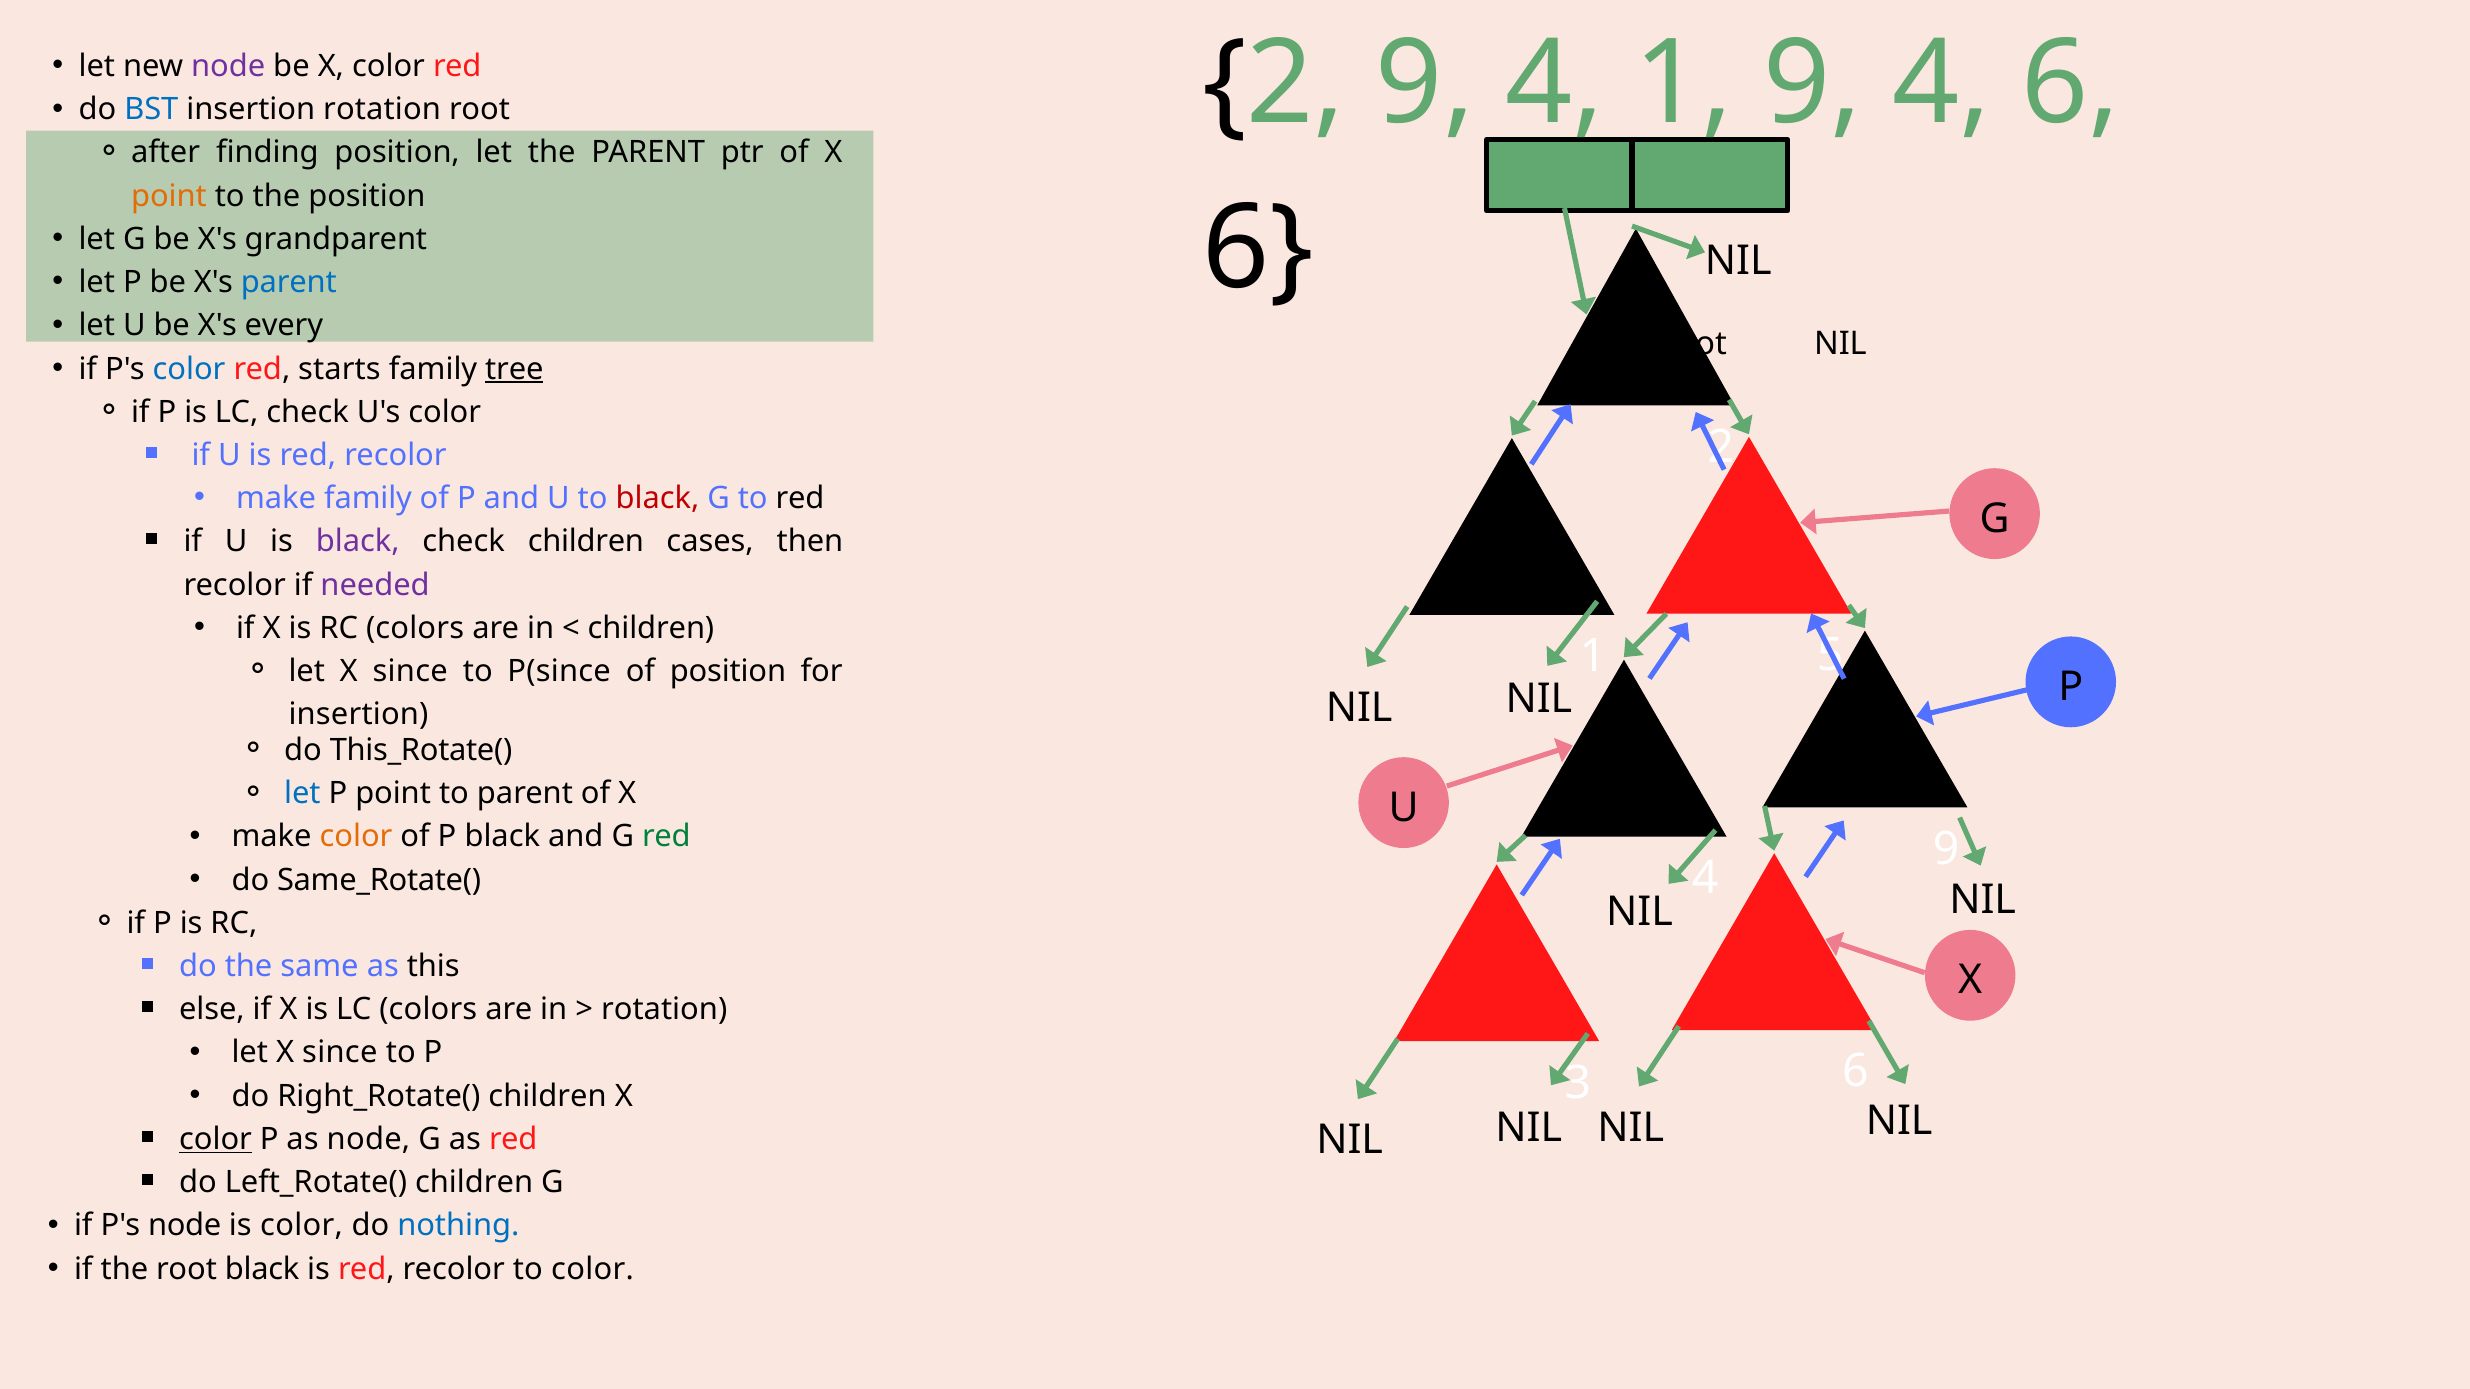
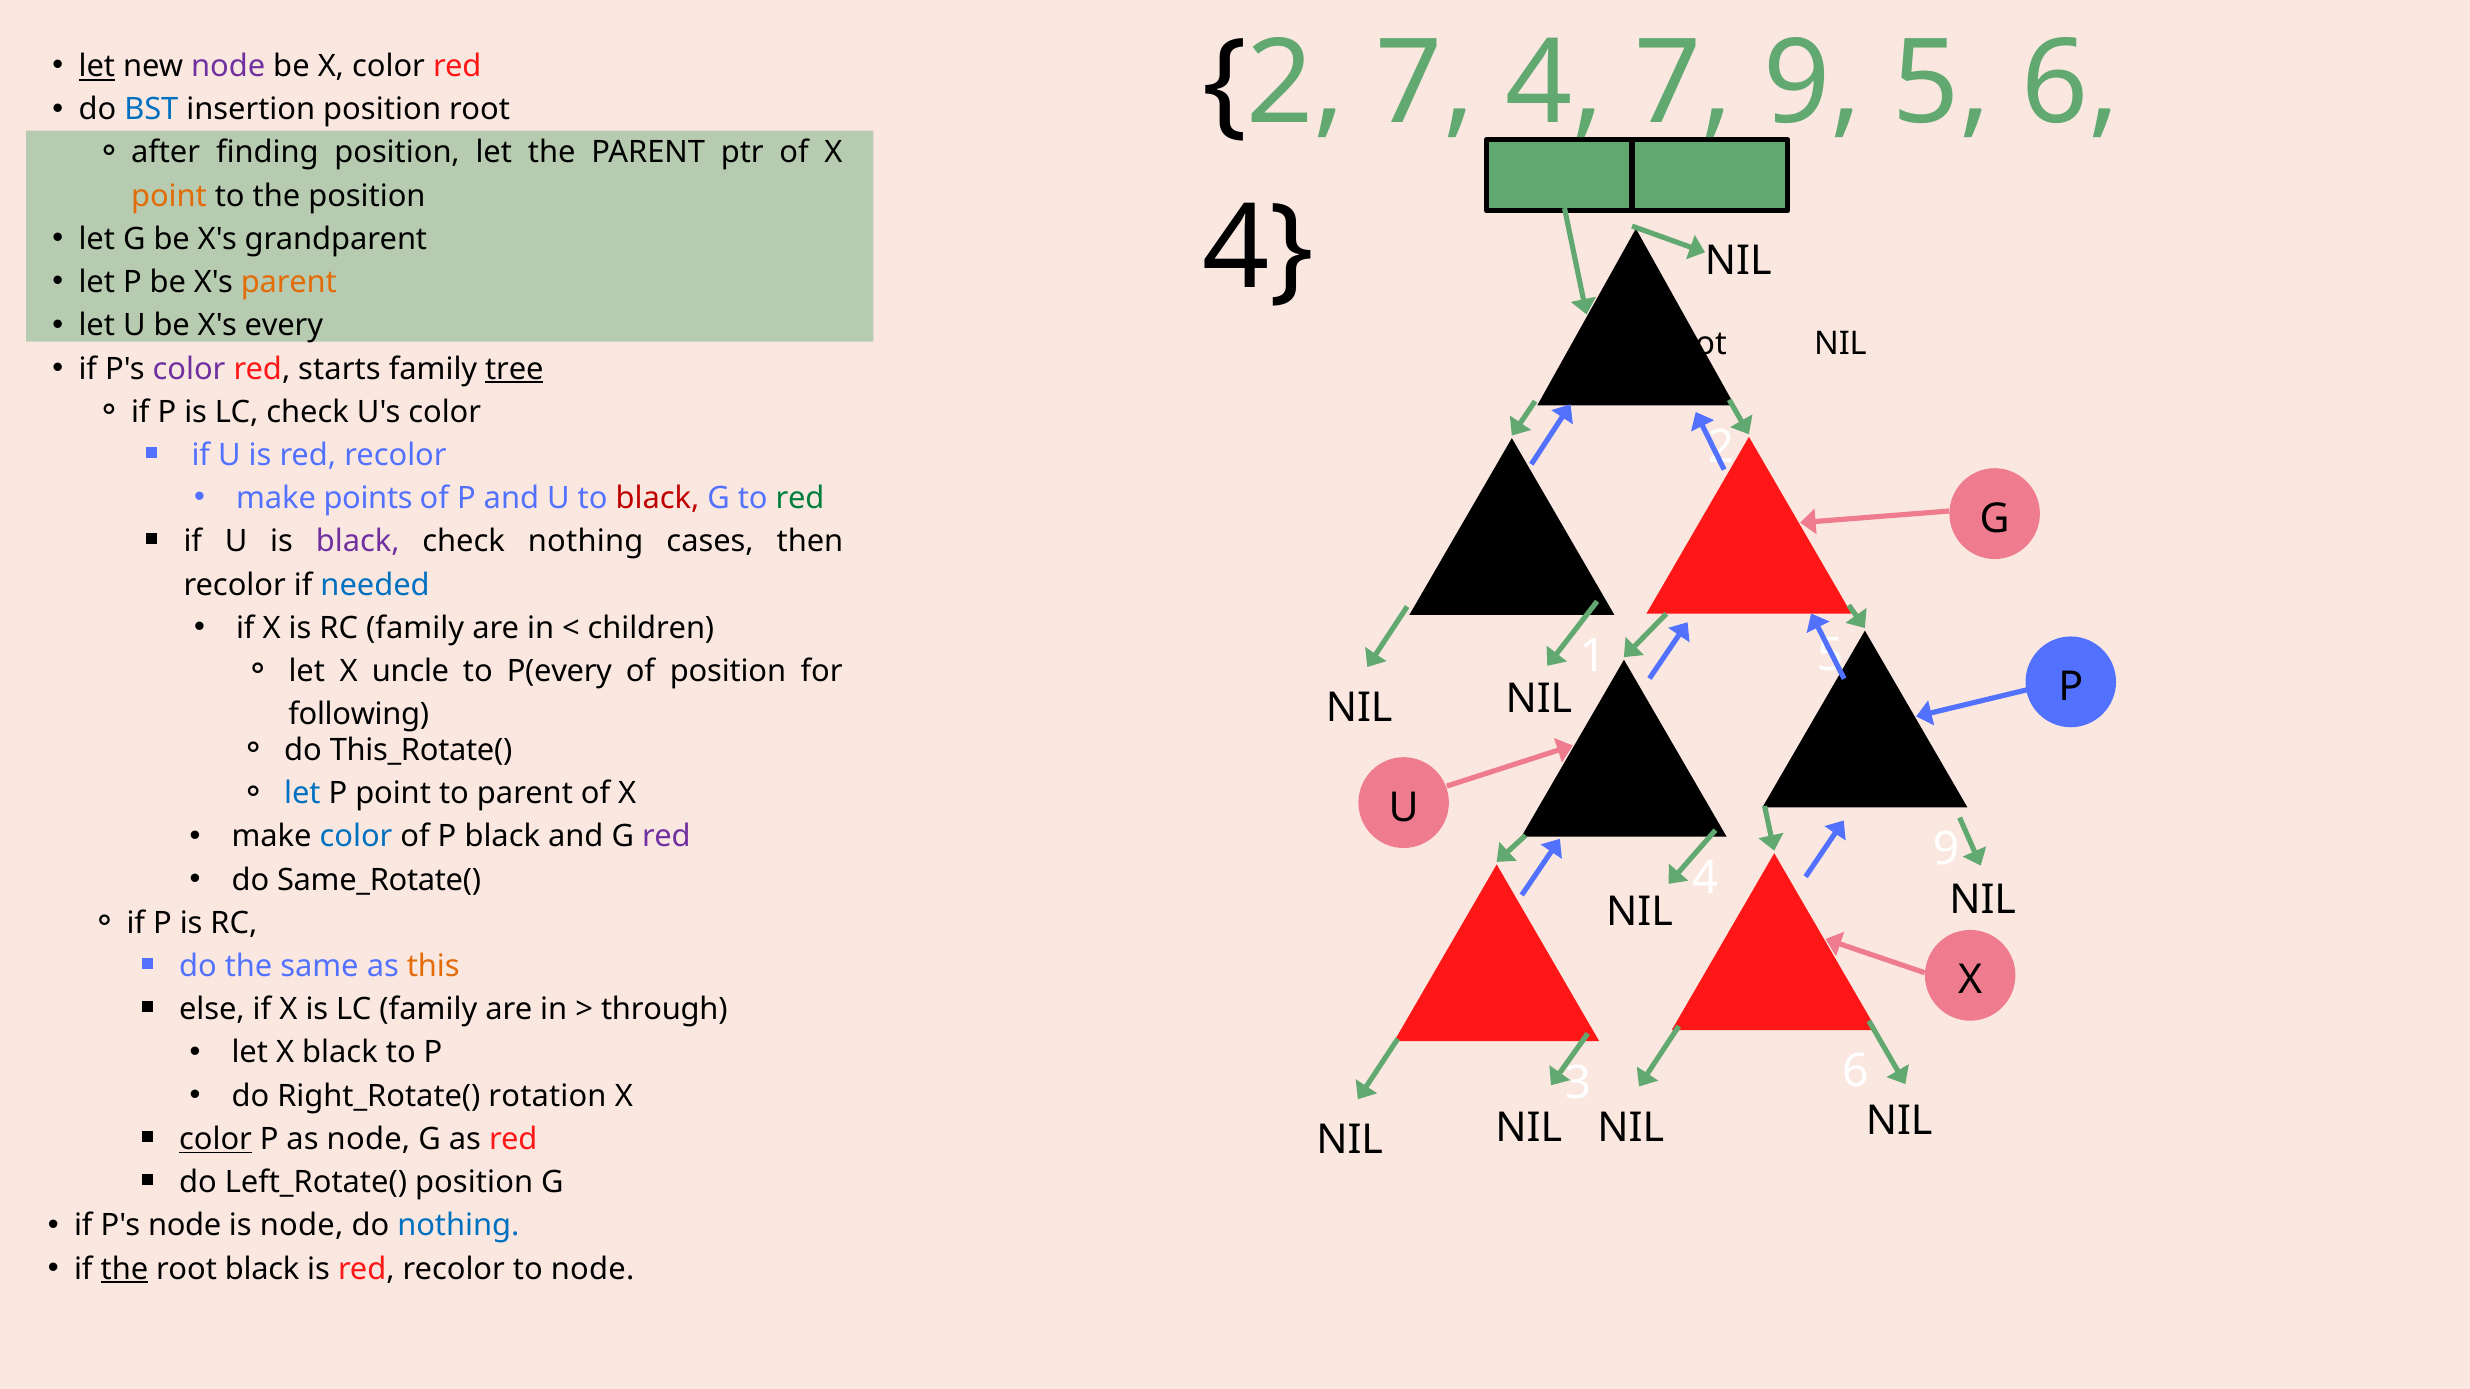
let underline: none -> present (97, 66)
2 9: 9 -> 7 (1425, 84)
4 1: 1 -> 7 (1683, 84)
4: 4 -> 5 (1942, 84)
insertion rotation: rotation -> position (382, 110)
6: 6 -> 4 (1258, 249)
parent colour: blue -> orange (289, 282)
color colour: blue -> purple (189, 369)
make family: family -> points (368, 499)
red colour: black -> green (800, 499)
check children: children -> nothing (586, 542)
needed colour: purple -> blue (375, 585)
RC colors: colors -> family (415, 628)
since: since -> uncle (411, 671)
P(since: P(since -> P(every (559, 671)
insertion: insertion -> following (359, 715)
color colour: orange -> blue (356, 837)
red colour: green -> purple (666, 837)
this colour: black -> orange (433, 967)
LC colors: colors -> family (428, 1010)
rotation: rotation -> through (664, 1010)
since: since -> black (340, 1053)
Right_Rotate( children: children -> rotation (548, 1096)
Left_Rotate( children: children -> position (474, 1183)
is color: color -> node (302, 1226)
the underline: none -> present (124, 1269)
to color: color -> node (593, 1269)
